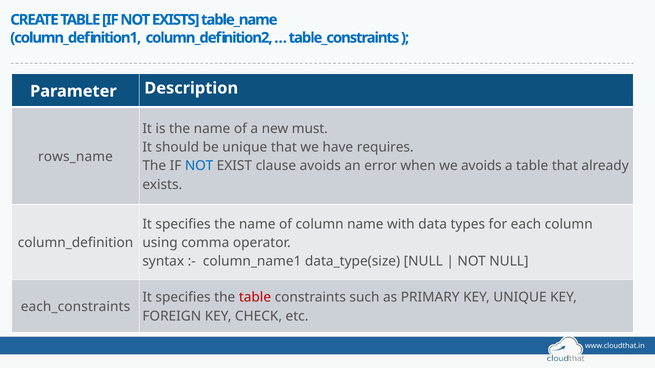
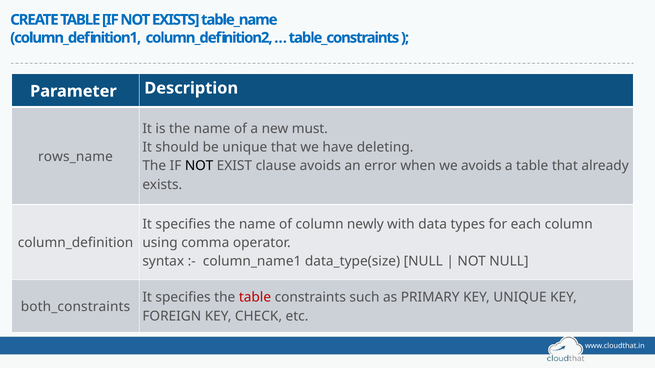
requires: requires -> deleting (385, 147)
NOT colour: blue -> black (199, 166)
column name: name -> newly (365, 224)
each_constraints: each_constraints -> both_constraints (75, 307)
